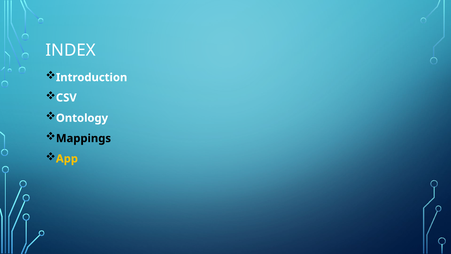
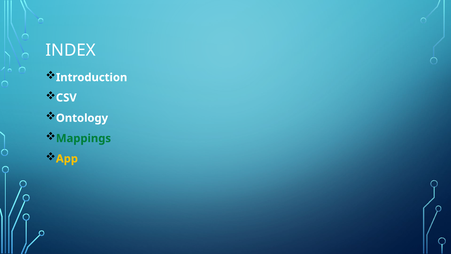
Mappings colour: black -> green (83, 138)
